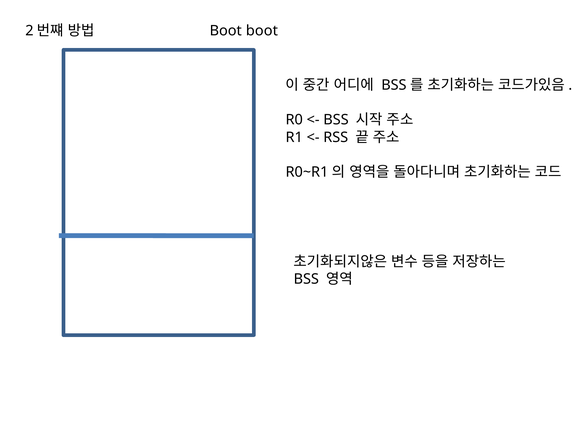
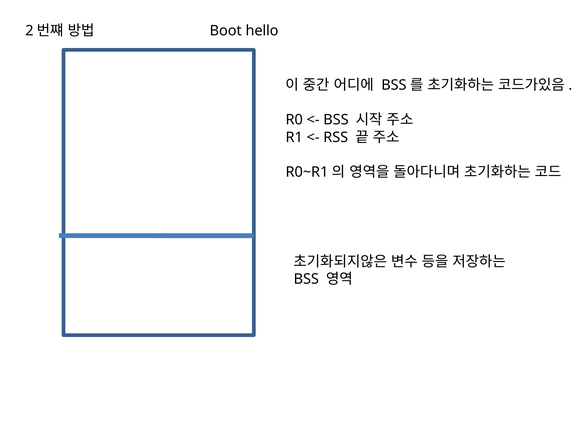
Boot boot: boot -> hello (262, 31)
